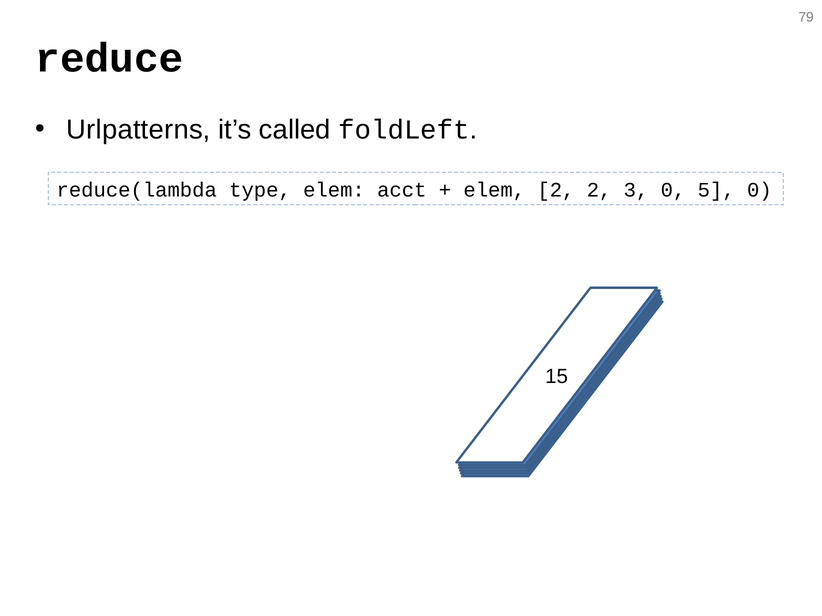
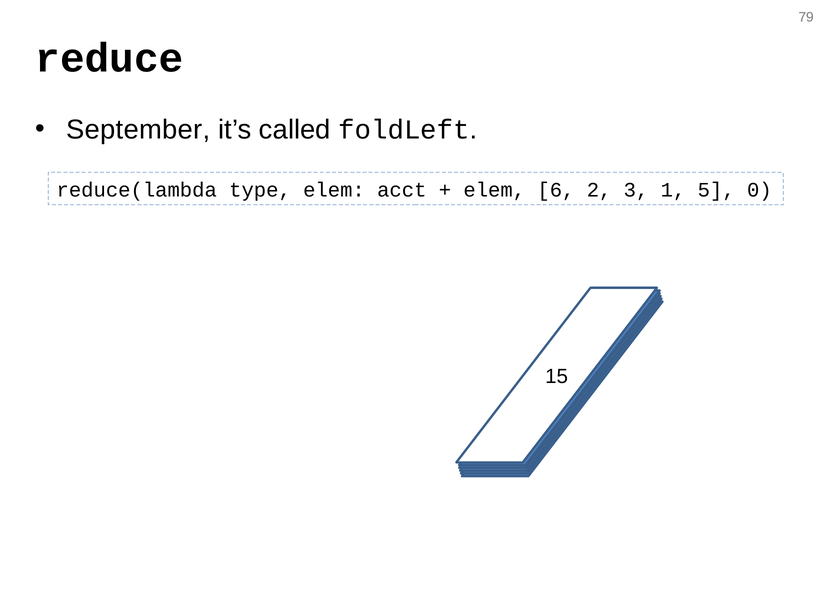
Urlpatterns: Urlpatterns -> September (138, 130)
elem 2: 2 -> 6 (556, 190)
3 0: 0 -> 1 (673, 190)
